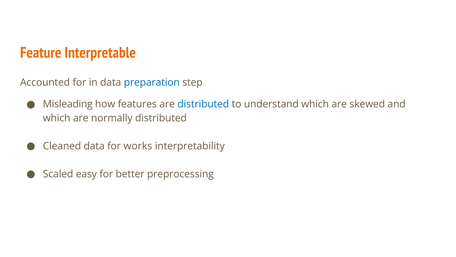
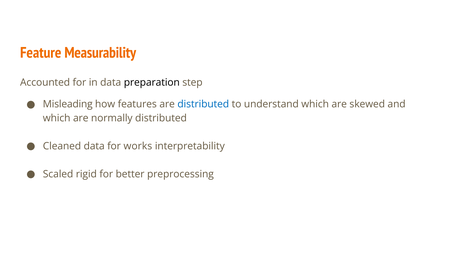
Interpretable: Interpretable -> Measurability (100, 53)
preparation colour: blue -> black (152, 82)
easy: easy -> rigid (86, 174)
